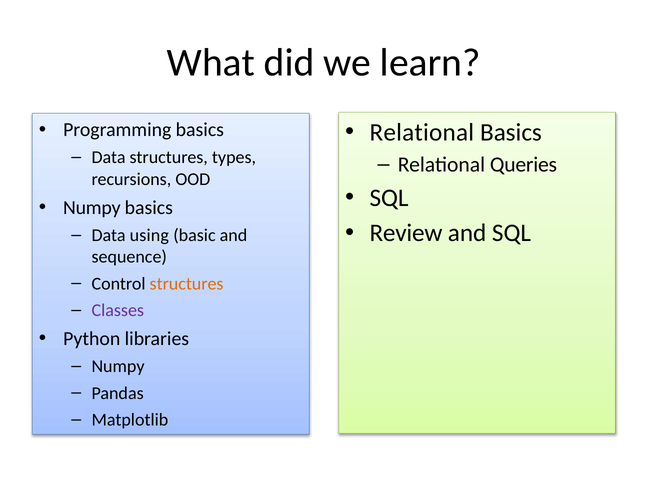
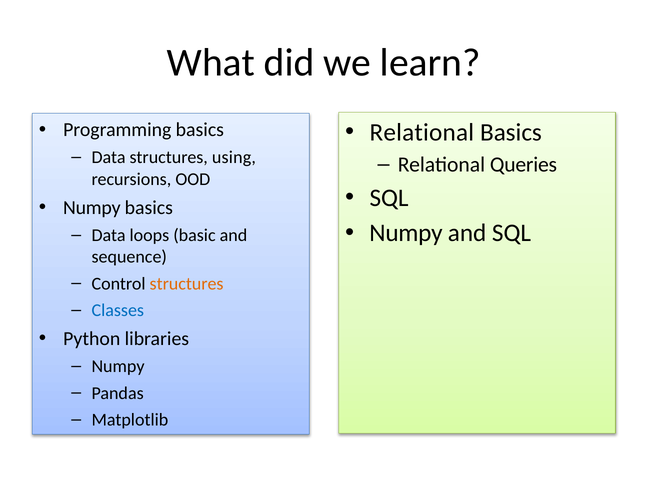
types: types -> using (234, 158)
Review: Review -> Numpy (406, 233)
using: using -> loops (149, 235)
Classes colour: purple -> blue (118, 310)
